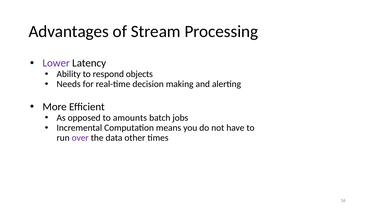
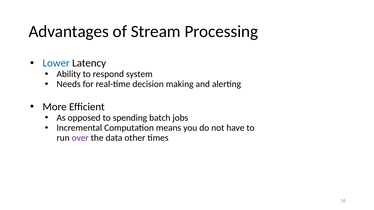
Lower colour: purple -> blue (56, 63)
objects: objects -> system (139, 74)
amounts: amounts -> spending (130, 118)
